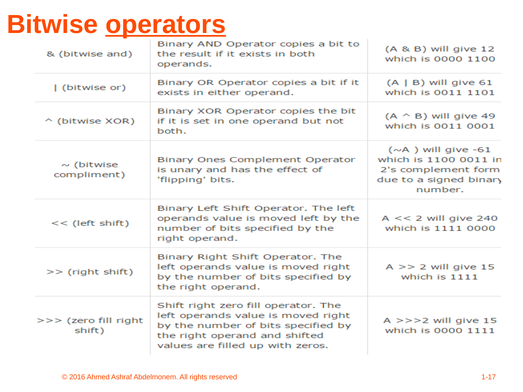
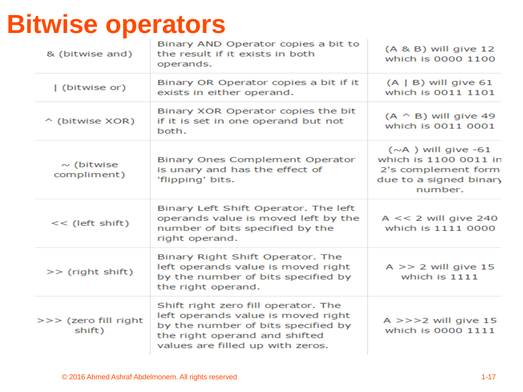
operators underline: present -> none (166, 25)
